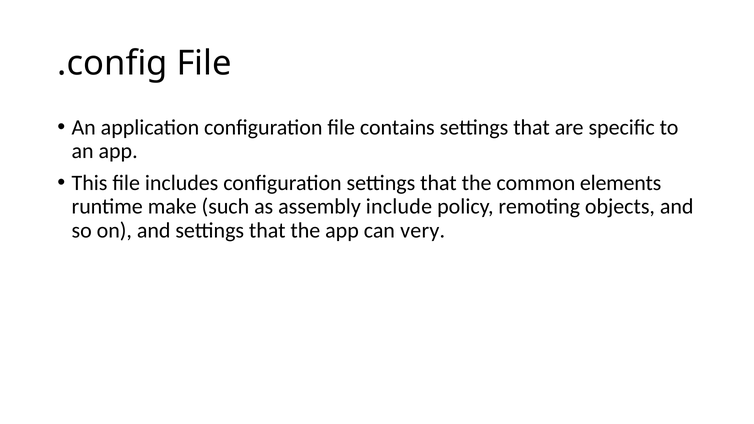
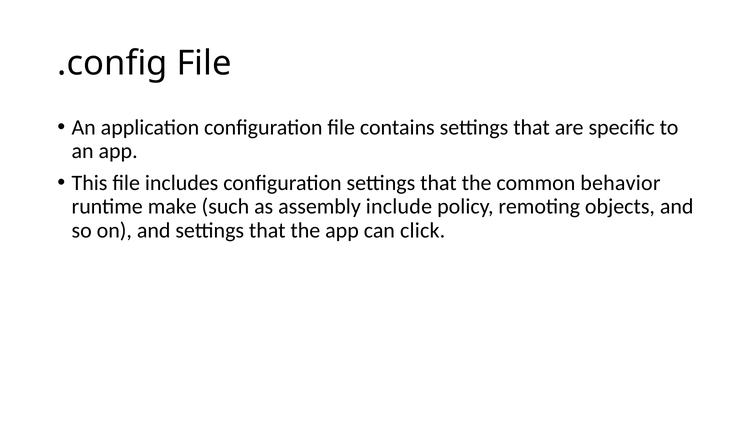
elements: elements -> behavior (620, 183)
very: very -> click (423, 230)
